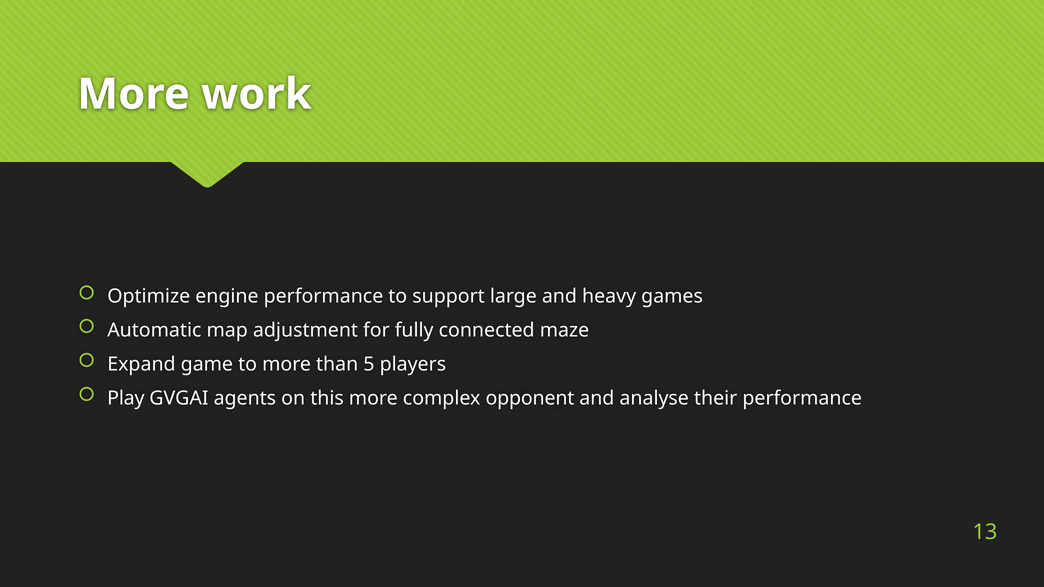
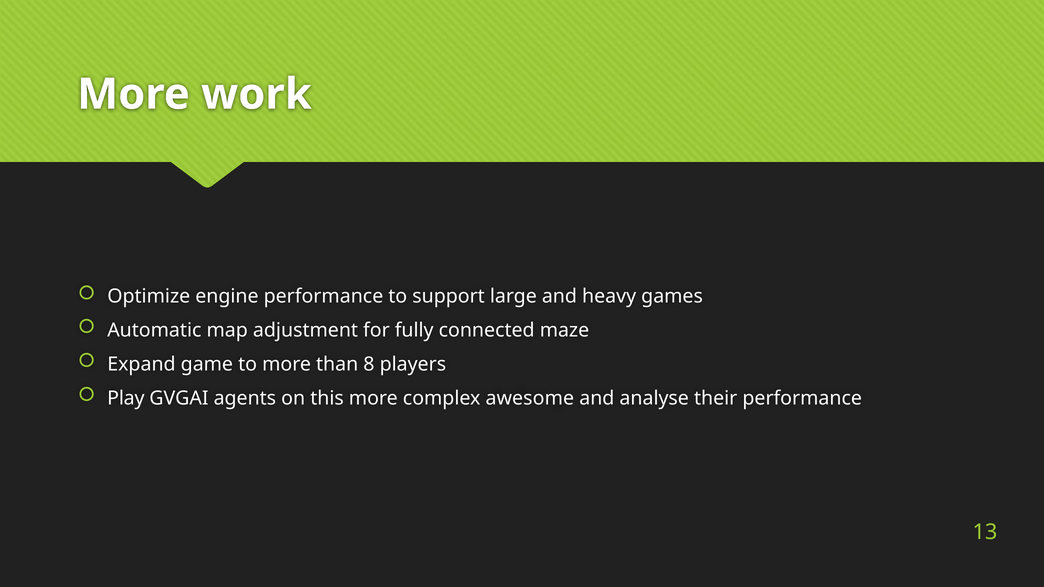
5: 5 -> 8 (369, 364)
opponent: opponent -> awesome (530, 398)
